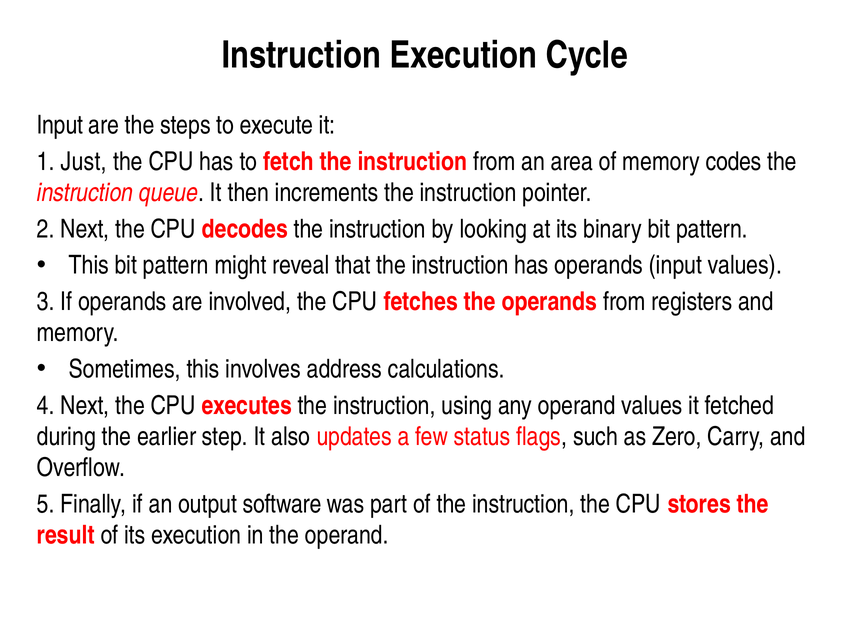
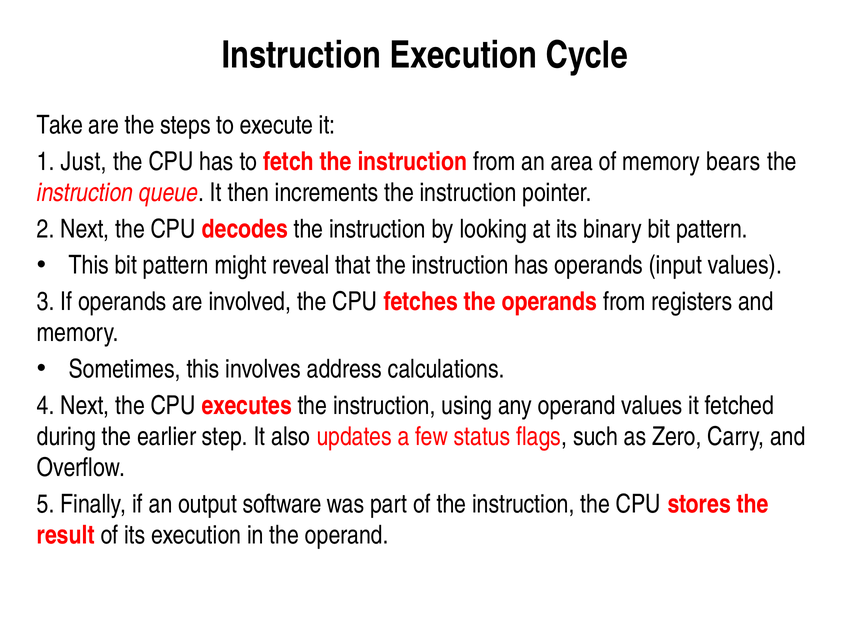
Input: Input -> Take (60, 125)
codes: codes -> bears (733, 161)
